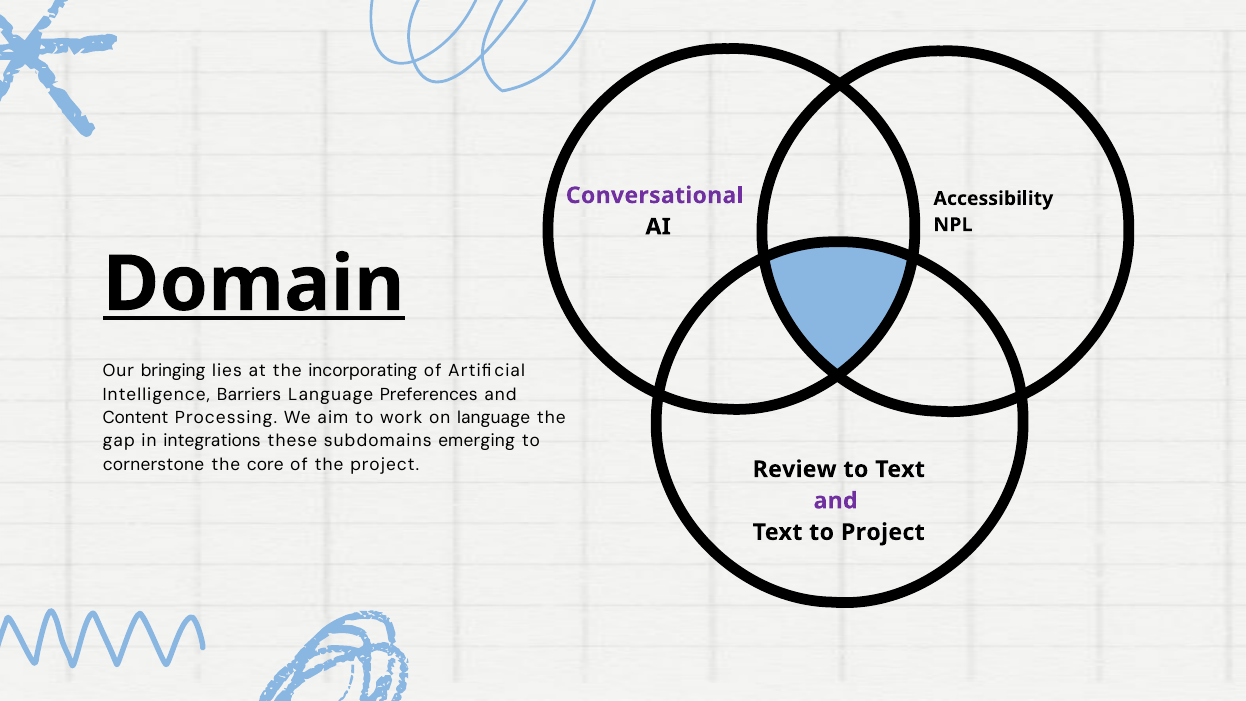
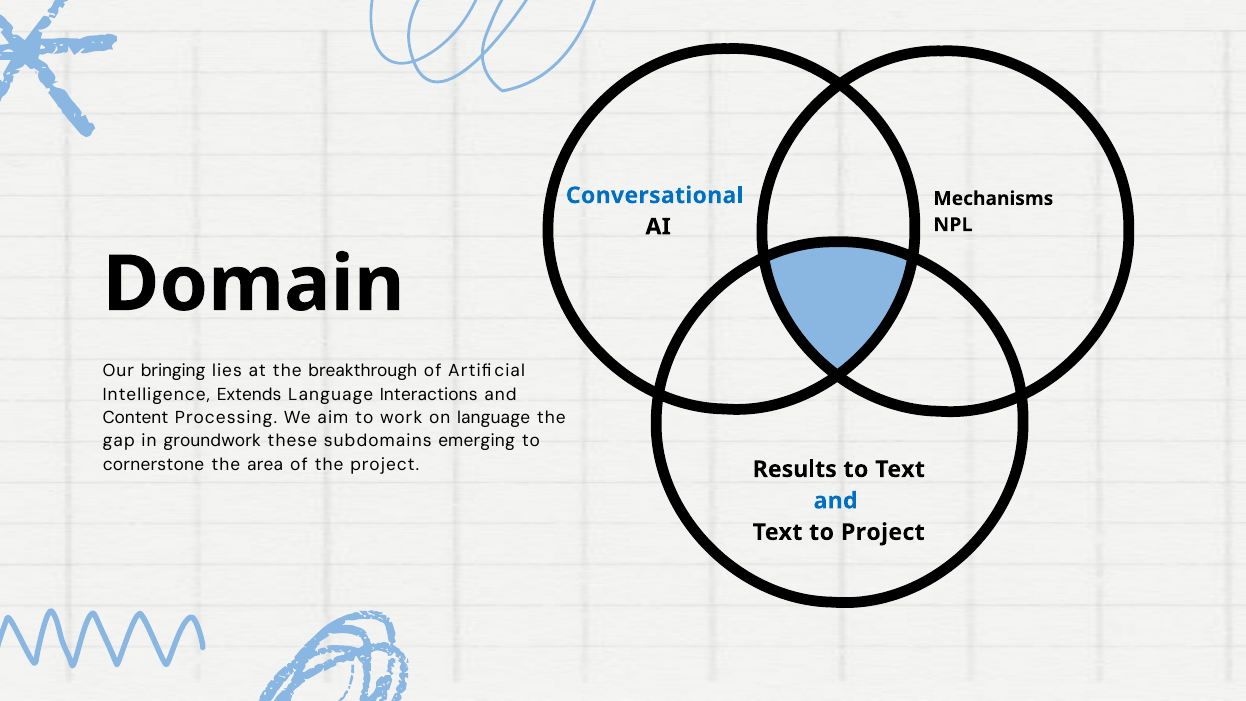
Conversational colour: purple -> blue (655, 195)
Accessibility: Accessibility -> Mechanisms (993, 199)
Domain underline: present -> none (254, 284)
incorporating: incorporating -> breakthrough (363, 371)
Barriers: Barriers -> Extends (249, 394)
Preferences: Preferences -> Interactions (429, 394)
integrations: integrations -> groundwork (212, 441)
core: core -> area (265, 465)
Review: Review -> Results (795, 469)
and colour: purple -> blue (836, 501)
